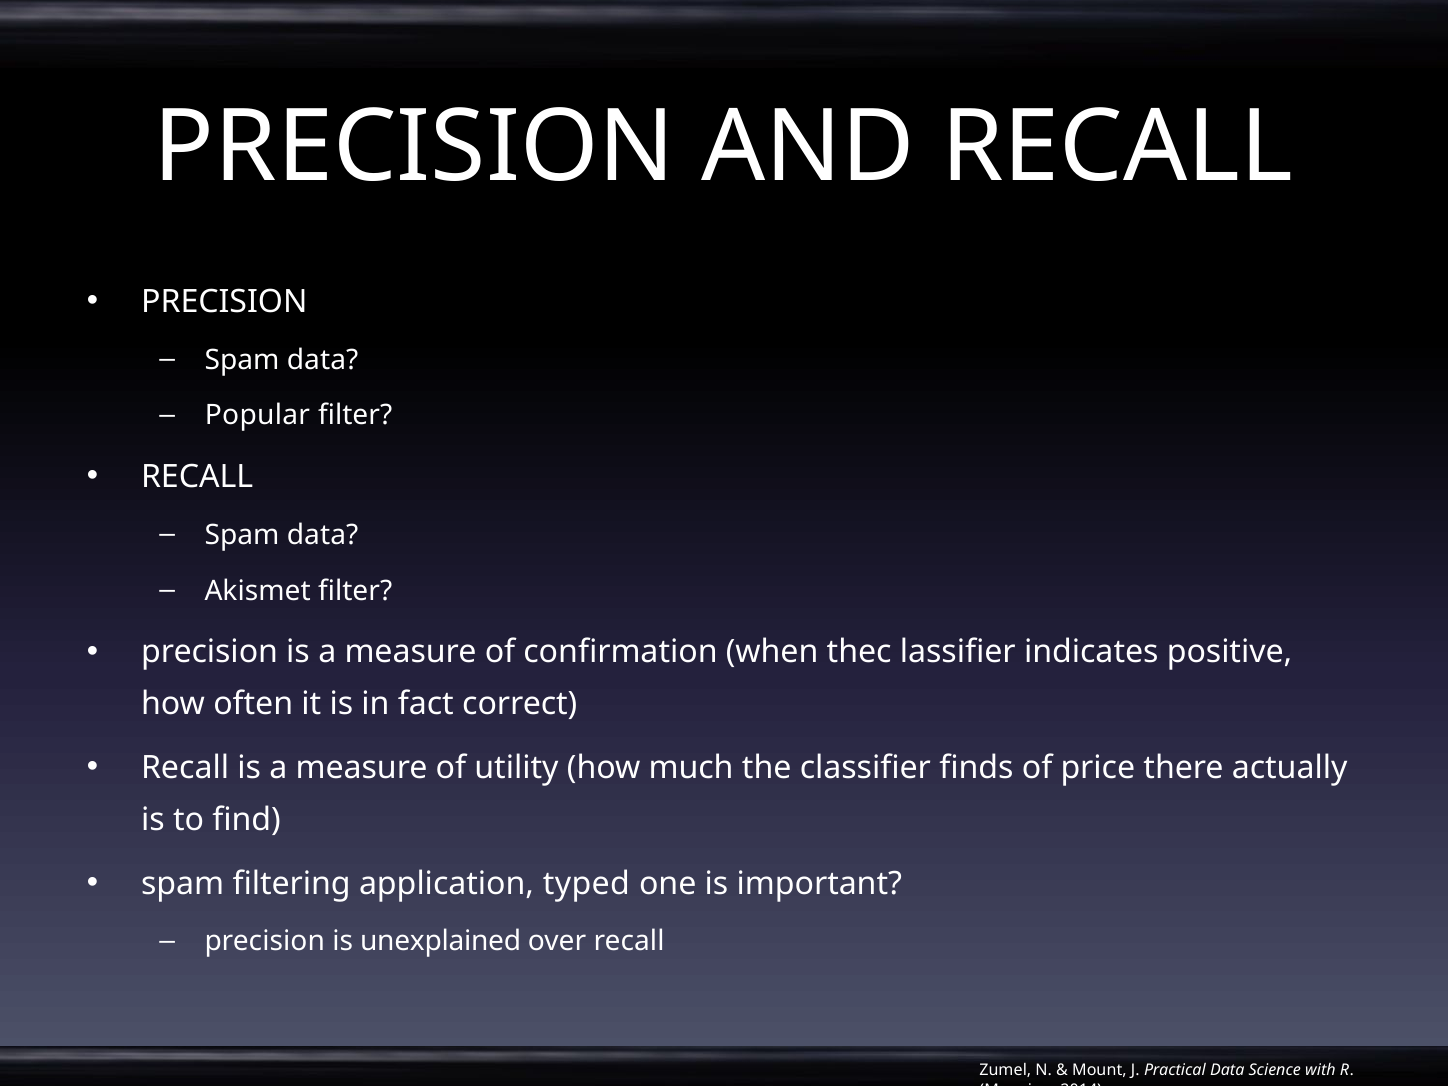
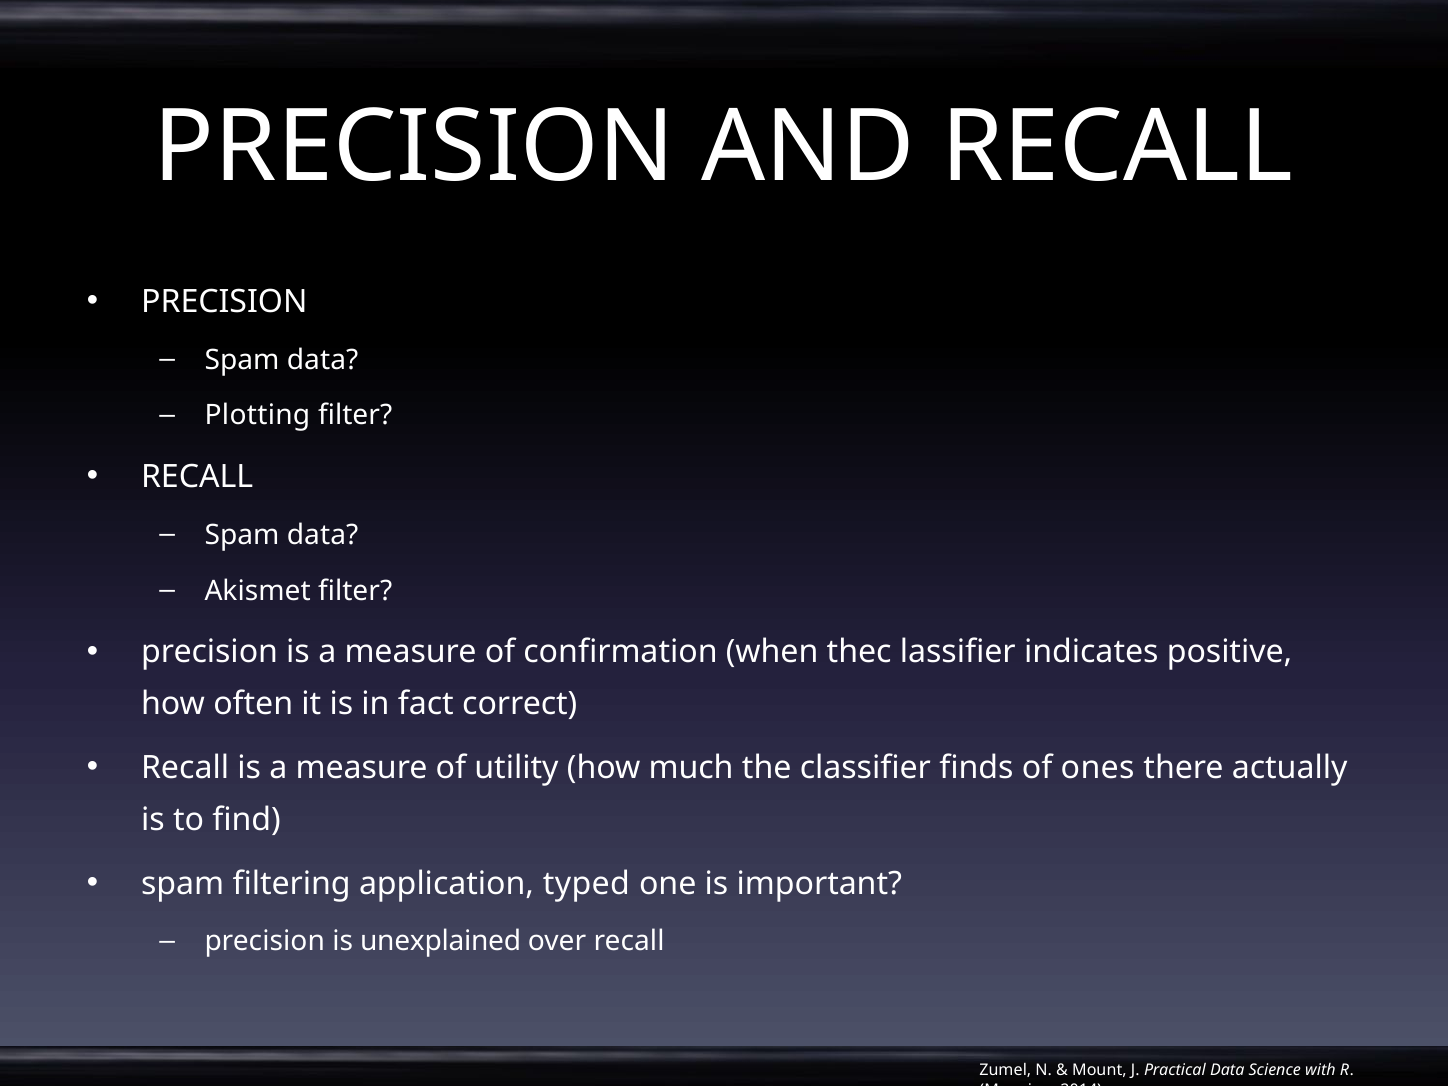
Popular: Popular -> Plotting (257, 416)
price: price -> ones (1098, 768)
